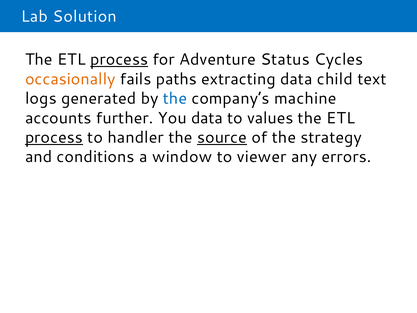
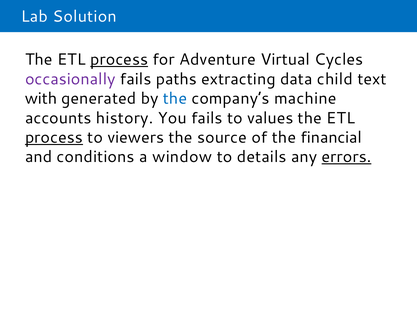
Status: Status -> Virtual (285, 59)
occasionally colour: orange -> purple (70, 79)
logs: logs -> with (41, 98)
further: further -> history (125, 118)
You data: data -> fails (207, 118)
handler: handler -> viewers (136, 137)
source underline: present -> none (222, 137)
strategy: strategy -> financial (331, 137)
viewer: viewer -> details (262, 157)
errors underline: none -> present (347, 157)
